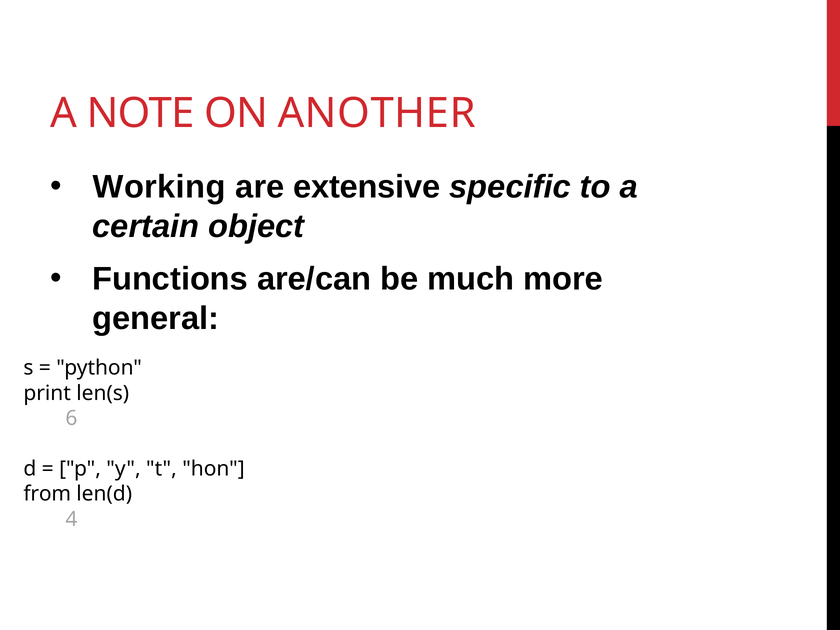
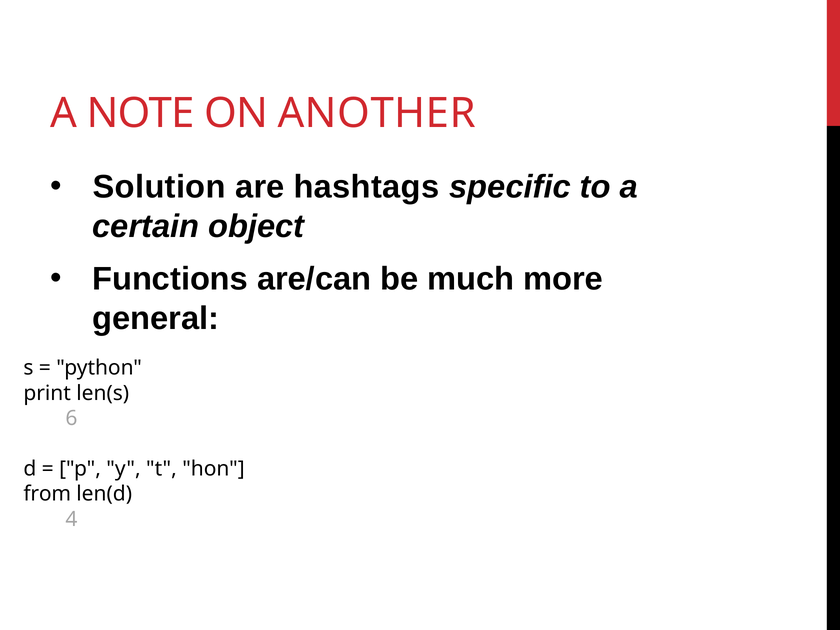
Working: Working -> Solution (159, 187)
extensive: extensive -> hashtags (366, 187)
